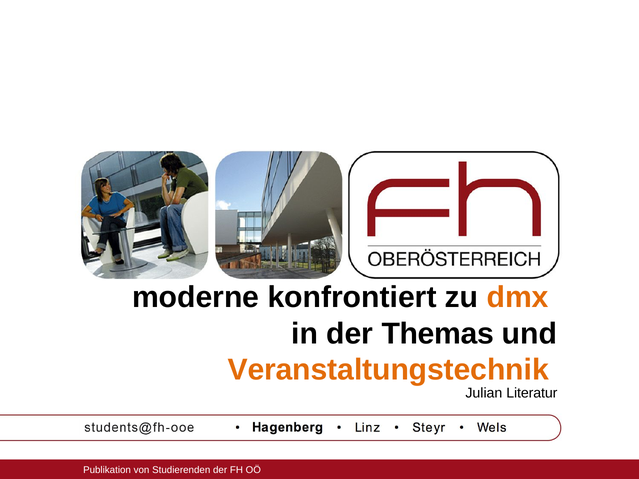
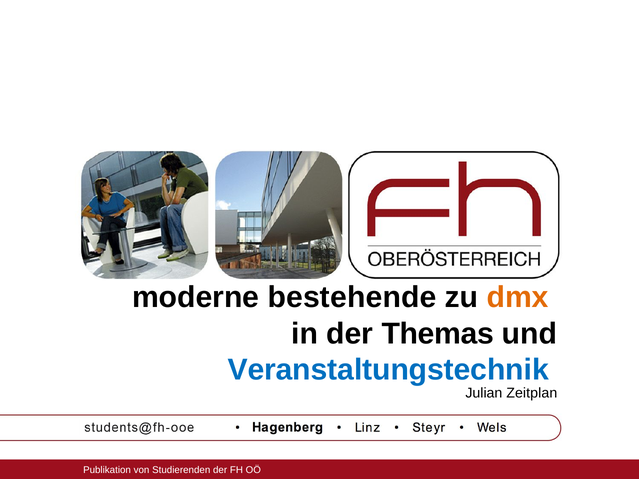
konfrontiert: konfrontiert -> bestehende (352, 298)
Veranstaltungstechnik colour: orange -> blue (388, 370)
Literatur: Literatur -> Zeitplan (532, 393)
